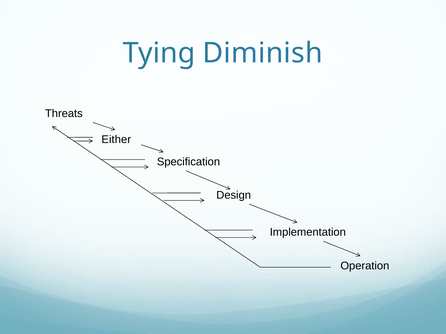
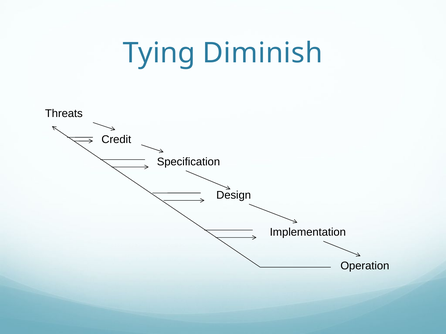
Either: Either -> Credit (116, 140)
